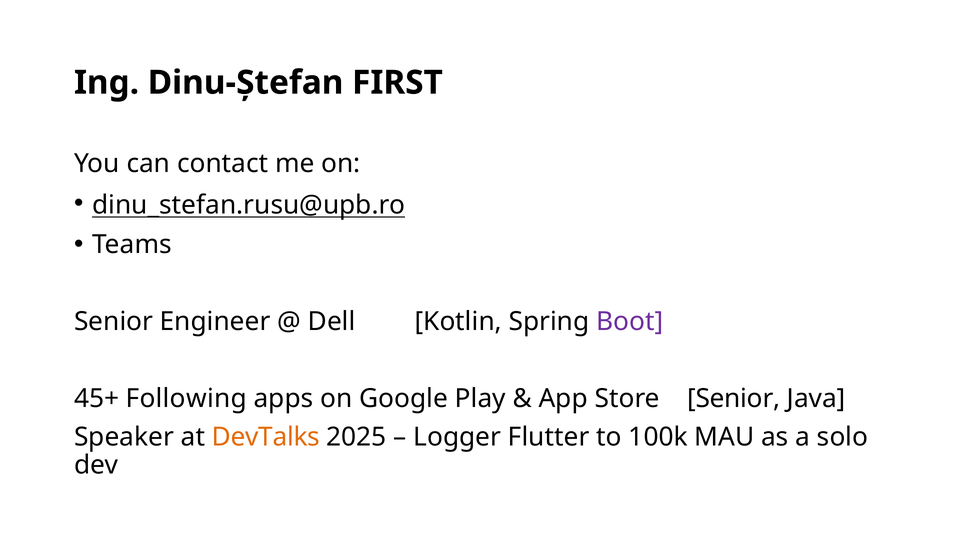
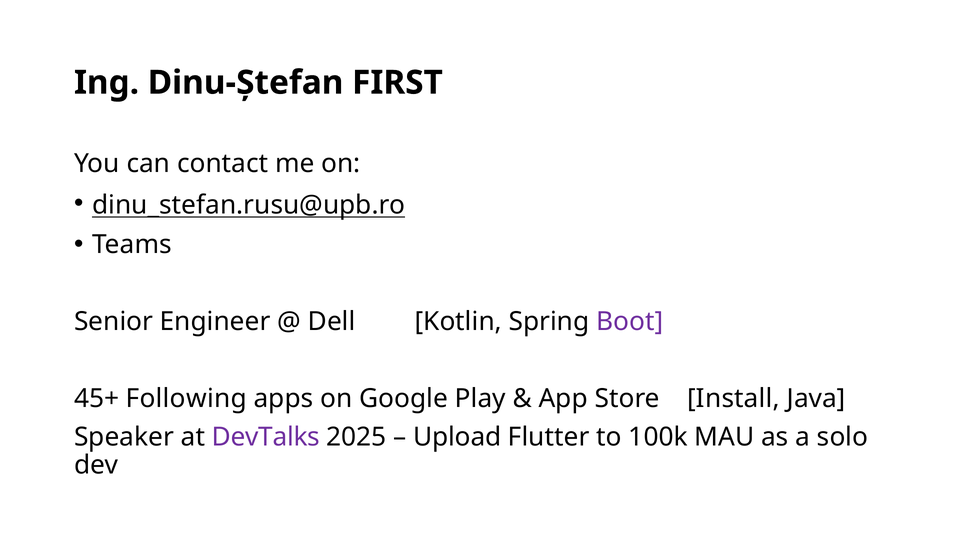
Store Senior: Senior -> Install (734, 399)
DevTalks colour: orange -> purple (266, 437)
Logger: Logger -> Upload (457, 437)
